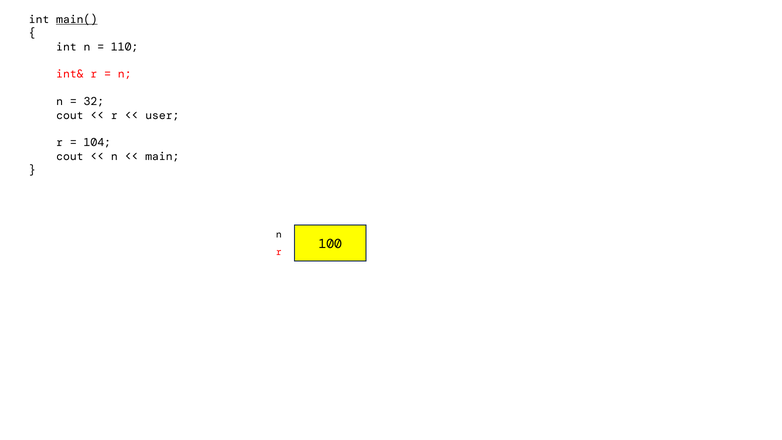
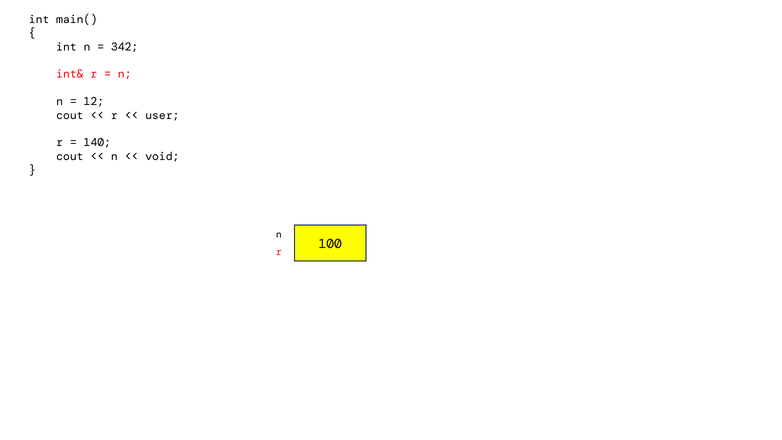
main( underline: present -> none (77, 19)
110: 110 -> 342 (125, 47)
32: 32 -> 12 (94, 102)
104: 104 -> 140 (97, 143)
main: main -> void (162, 156)
